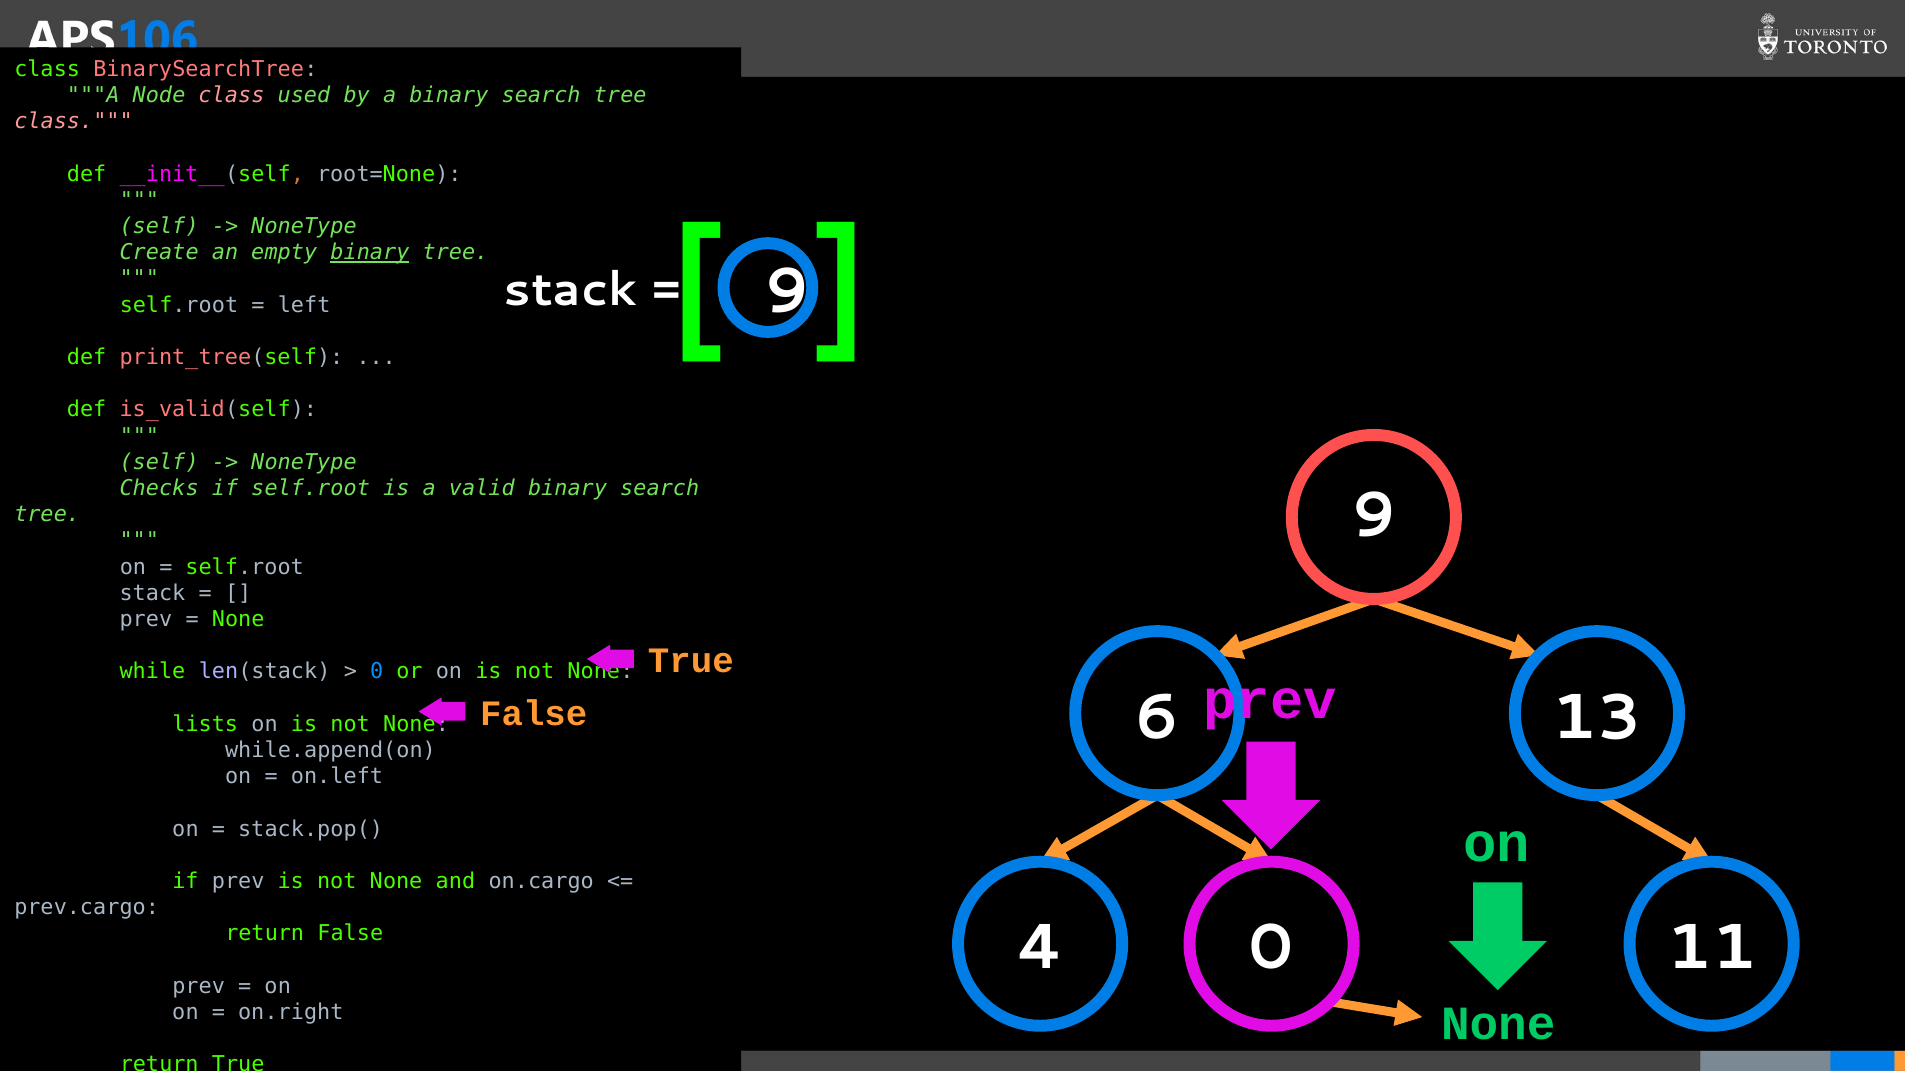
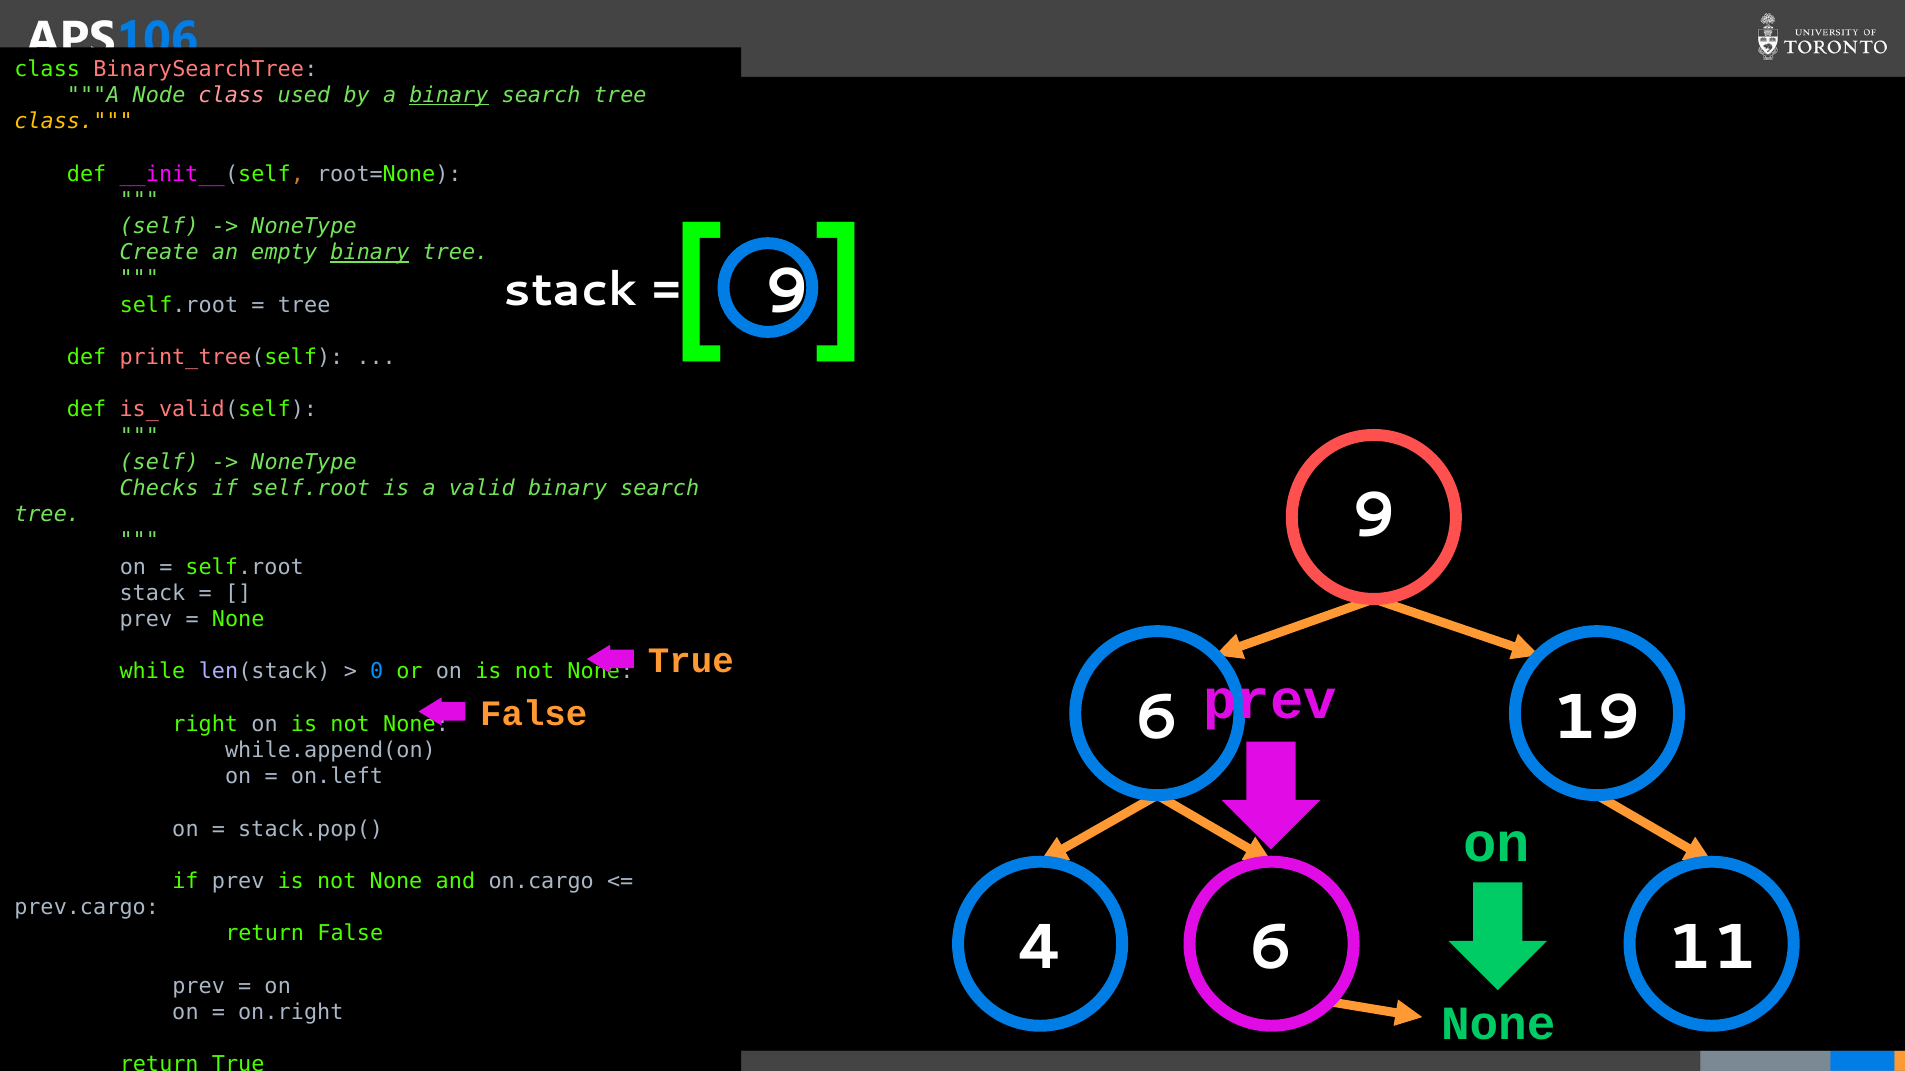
binary underline: none -> present (449, 95)
class colour: pink -> yellow (74, 122)
left: left -> tree (304, 305)
13: 13 -> 19 (1597, 718)
lists: lists -> right (205, 724)
4 0: 0 -> 6 (1272, 949)
